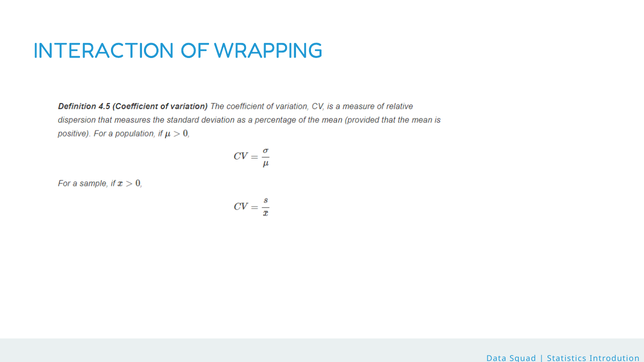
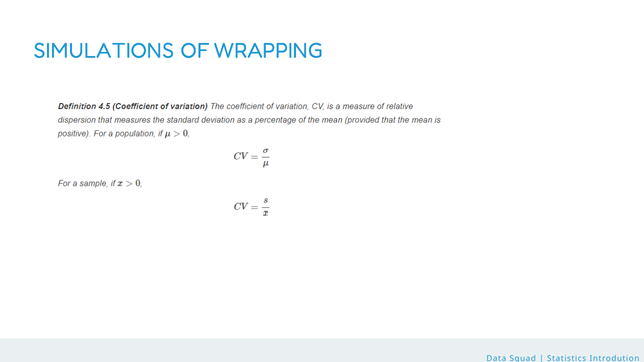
INTERACTION: INTERACTION -> SIMULATIONS (104, 51)
